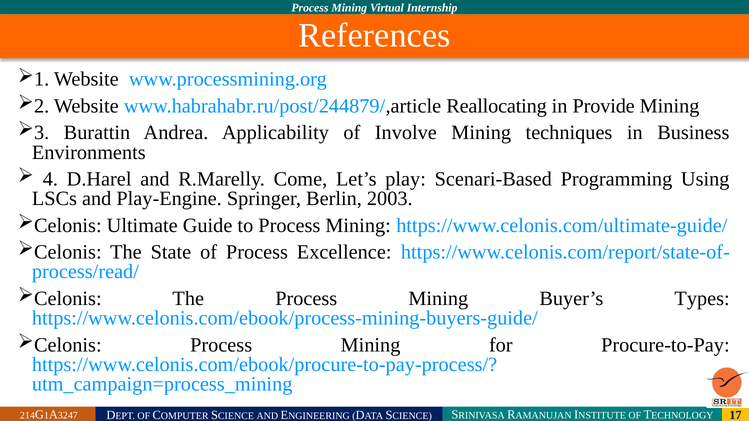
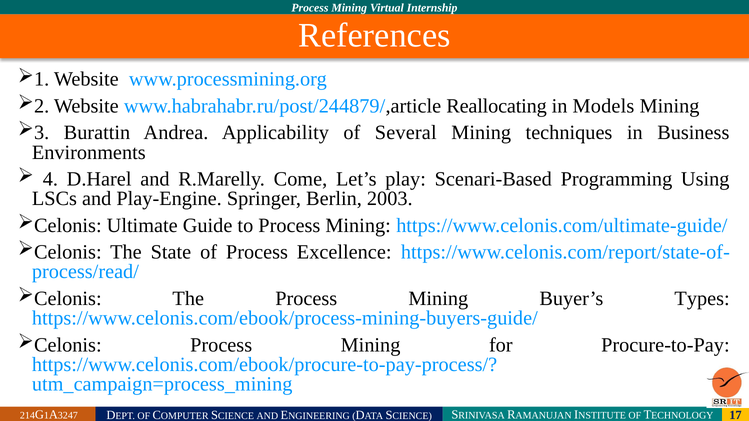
Provide: Provide -> Models (603, 106)
Involve: Involve -> Several (406, 133)
